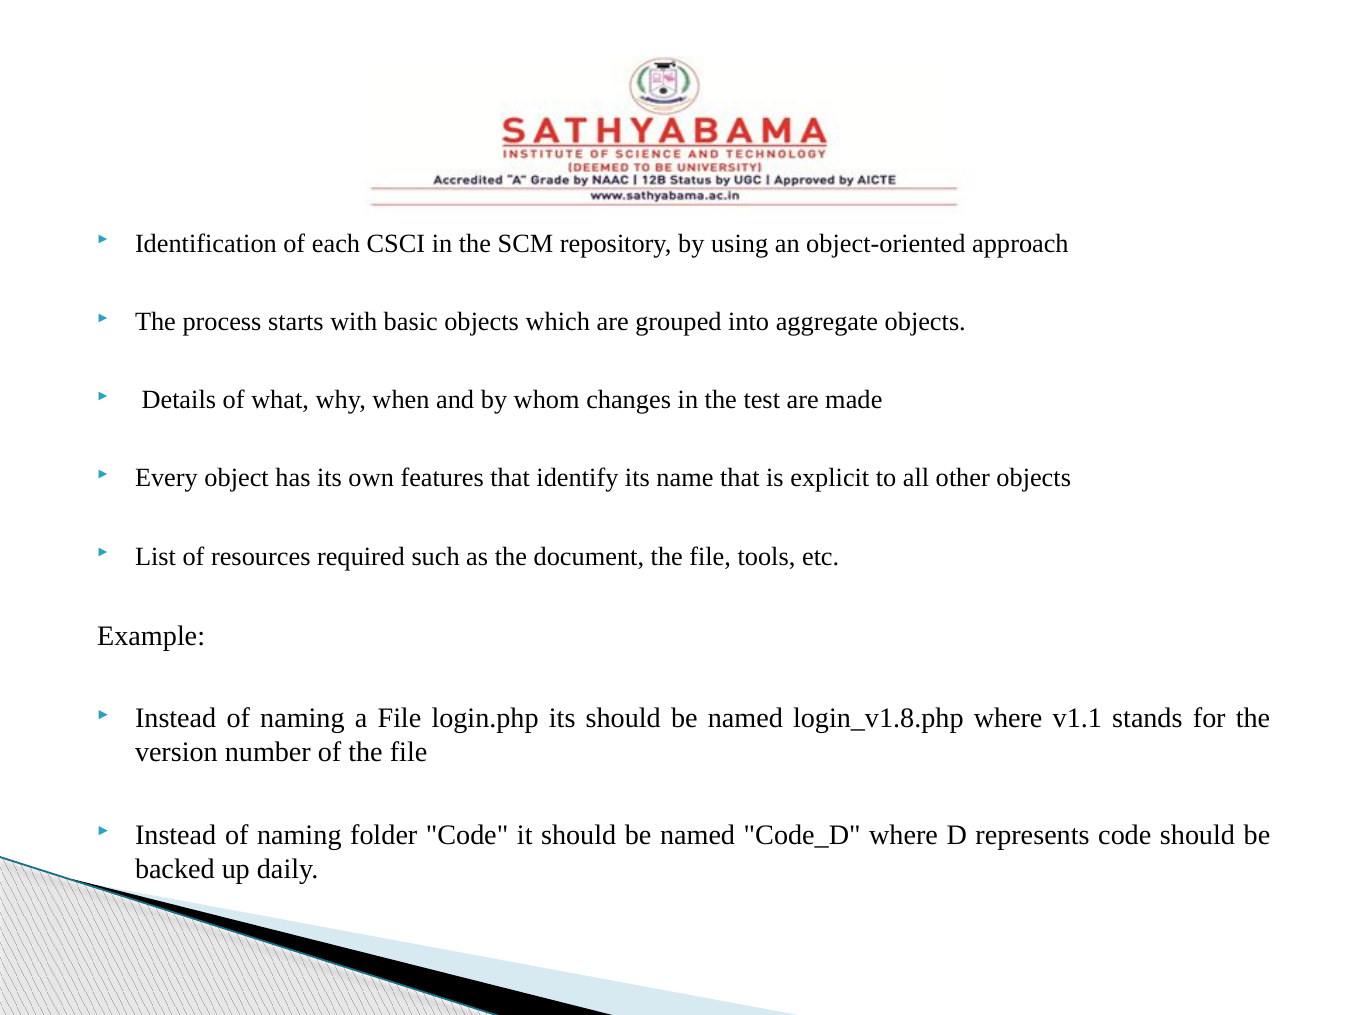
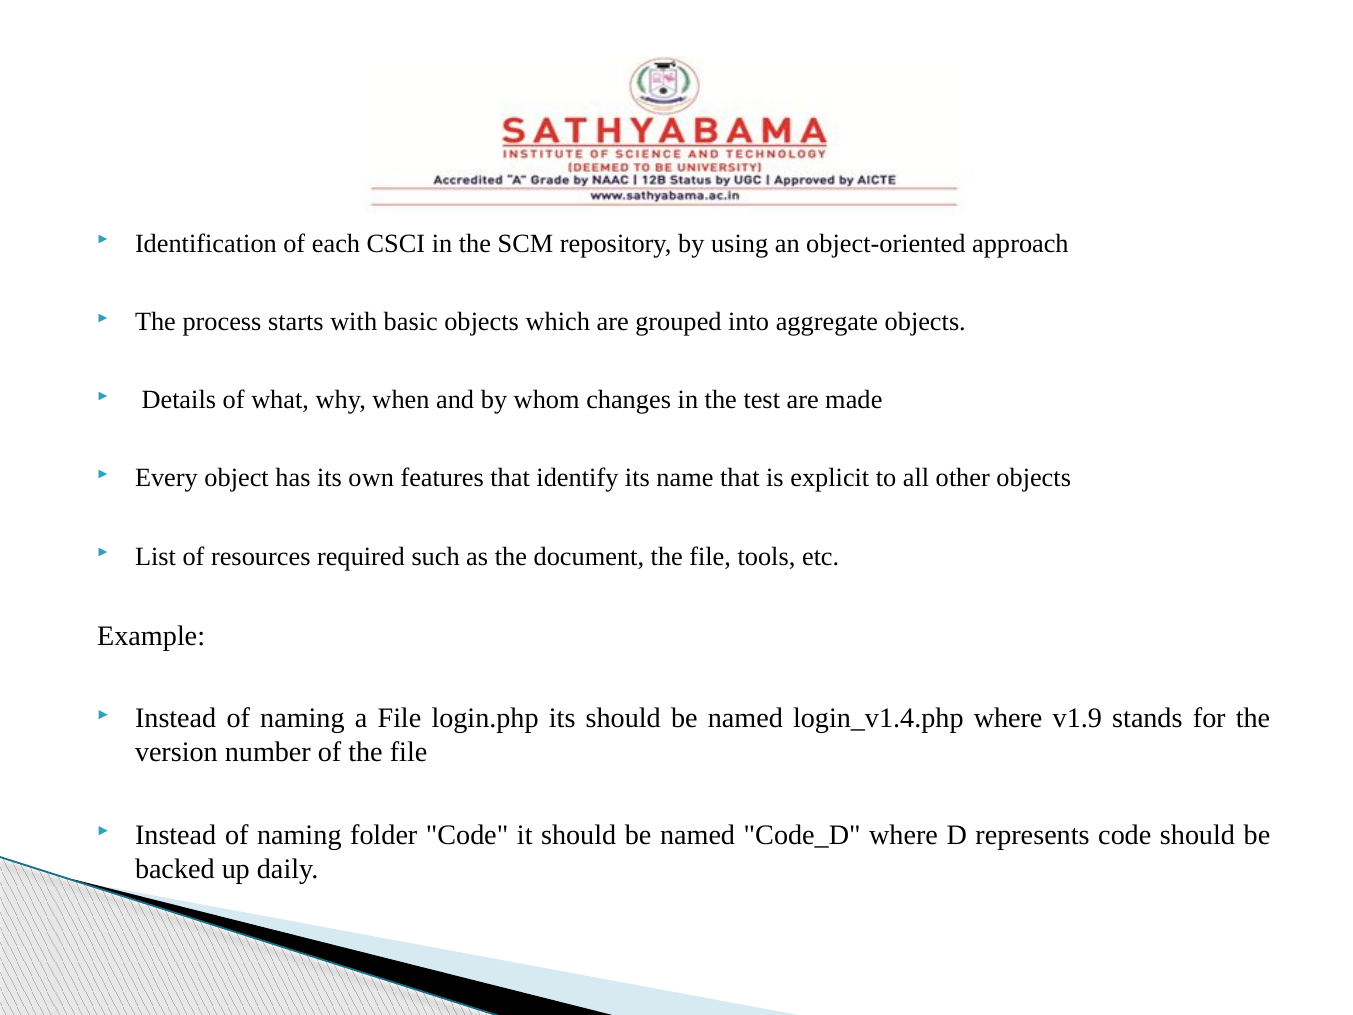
login_v1.8.php: login_v1.8.php -> login_v1.4.php (878, 718)
v1.1: v1.1 -> v1.9 (1077, 718)
